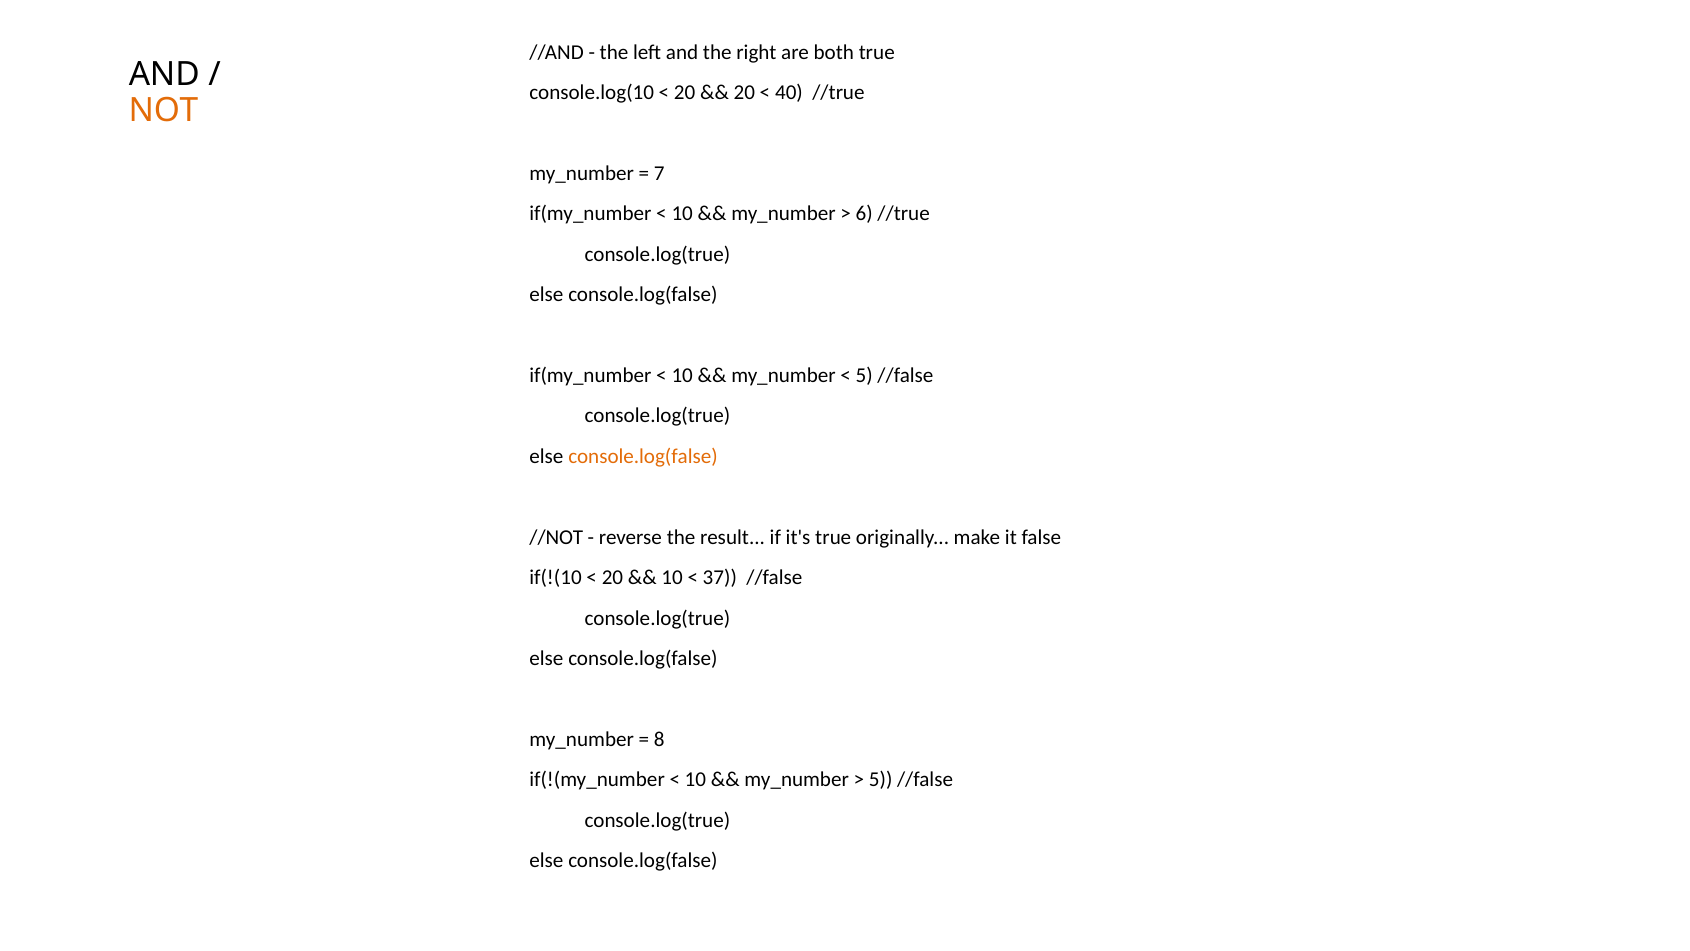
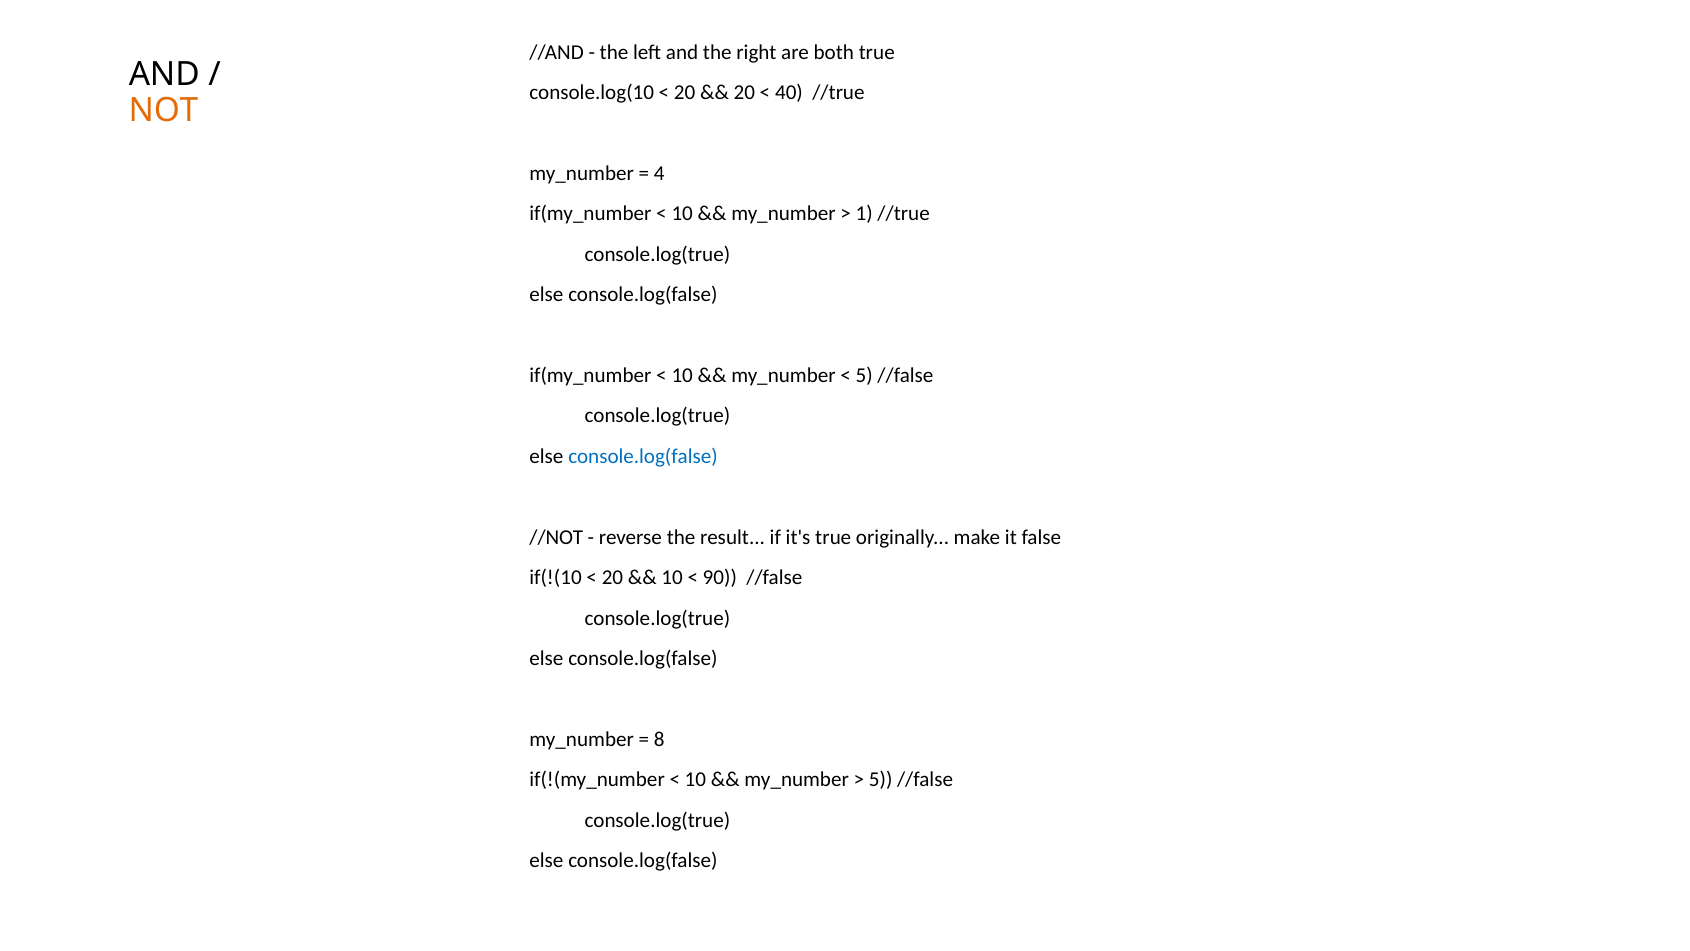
7: 7 -> 4 (659, 173)
6: 6 -> 1 (864, 214)
console.log(false colour: orange -> blue (643, 456)
37: 37 -> 90 (720, 578)
